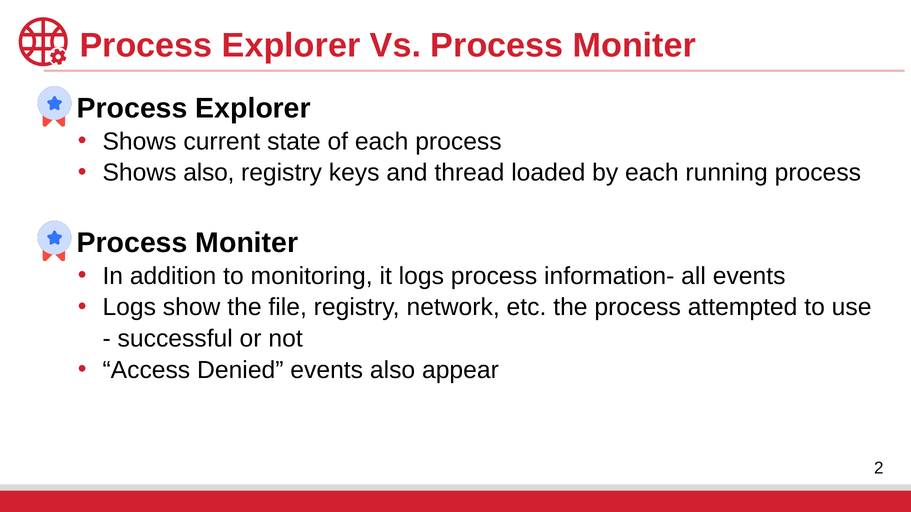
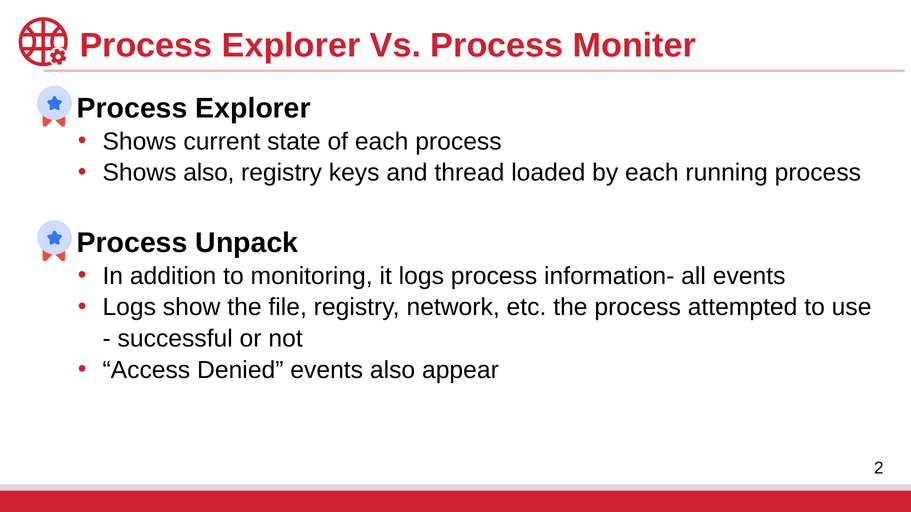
Moniter: Moniter -> Unpack (247, 243)
